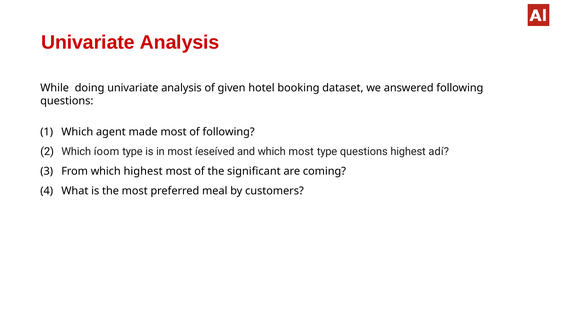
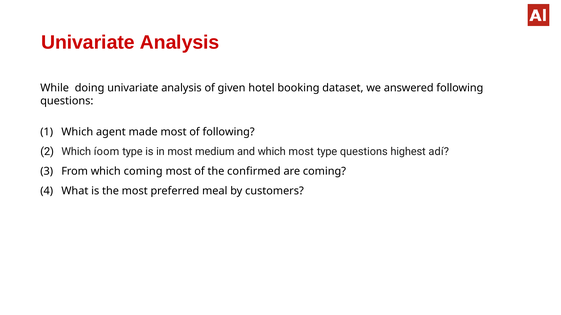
íeseíved: íeseíved -> medium (215, 152)
which highest: highest -> coming (143, 172)
significant: significant -> confirmed (254, 172)
